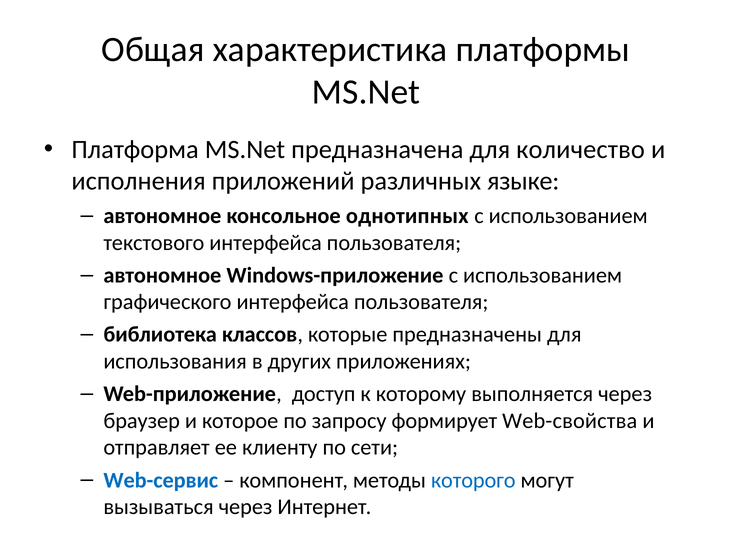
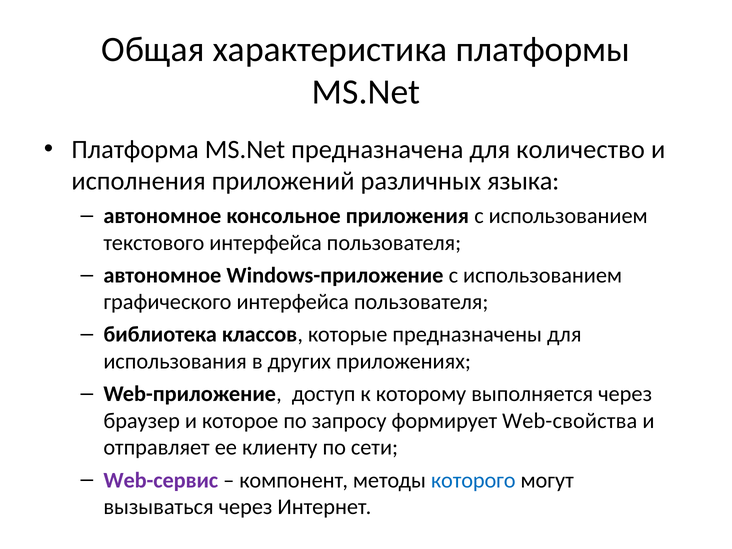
языке: языке -> языка (523, 181)
однотипных: однотипных -> приложения (407, 216)
Web-сервис colour: blue -> purple (161, 480)
